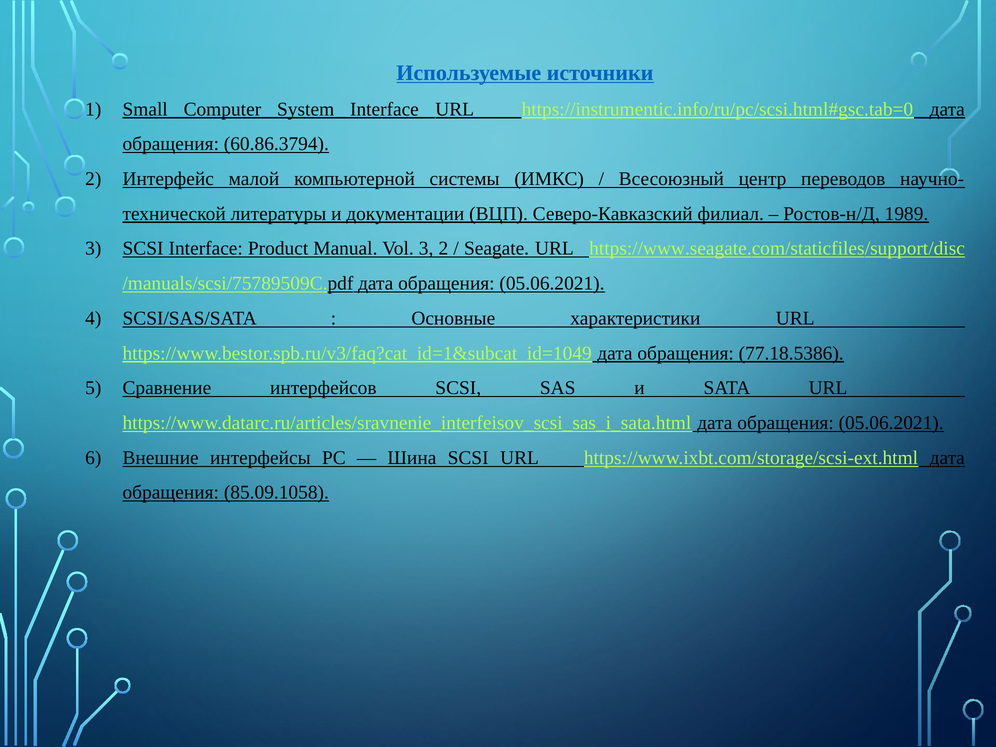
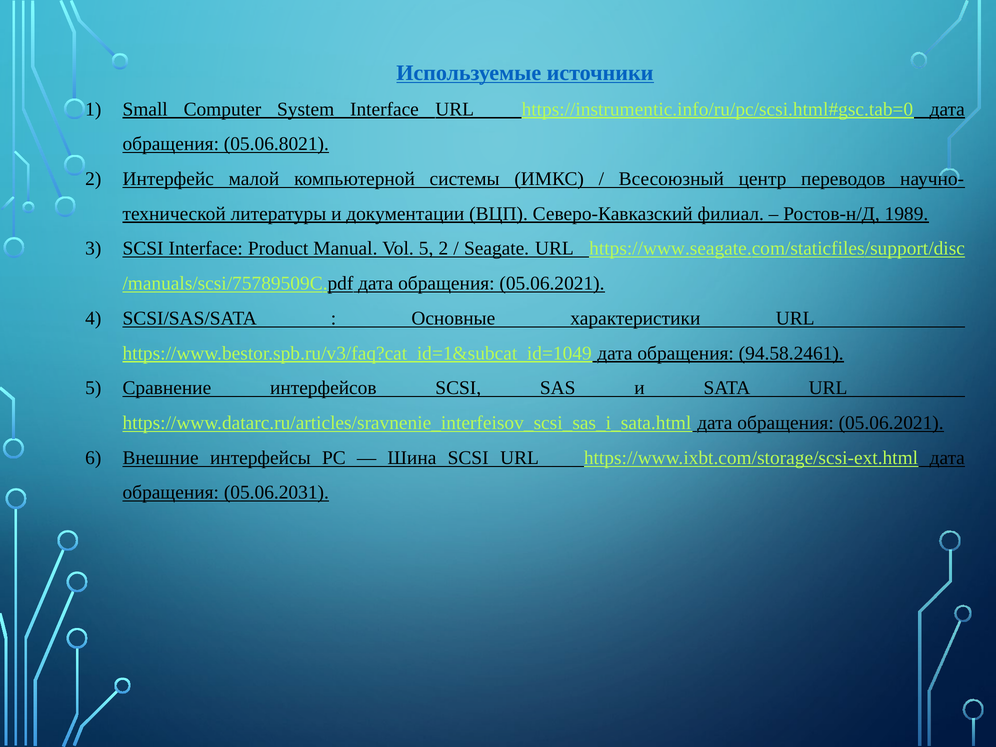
60.86.3794: 60.86.3794 -> 05.06.8021 (276, 144)
Vol 3: 3 -> 5 (426, 249)
77.18.5386: 77.18.5386 -> 94.58.2461 (791, 353)
85.09.1058: 85.09.1058 -> 05.06.2031 (276, 493)
